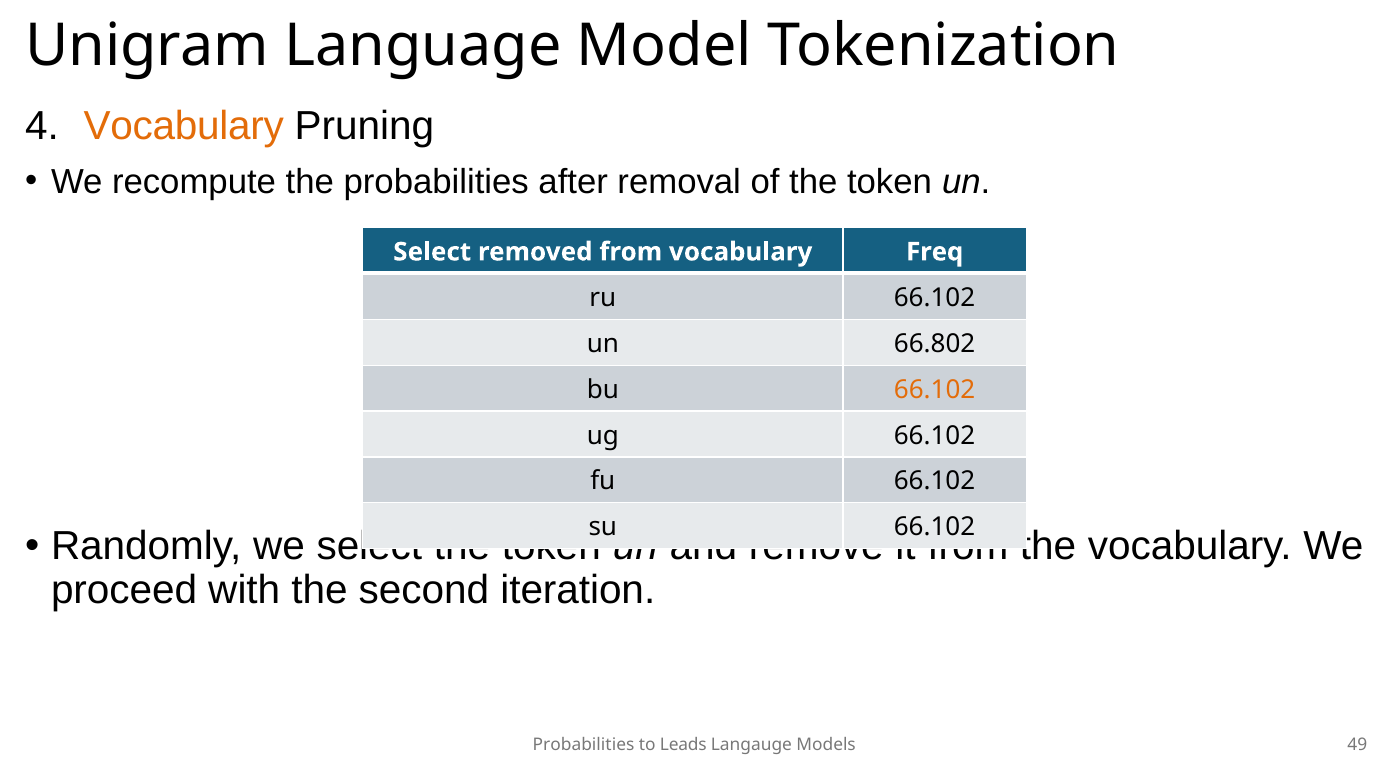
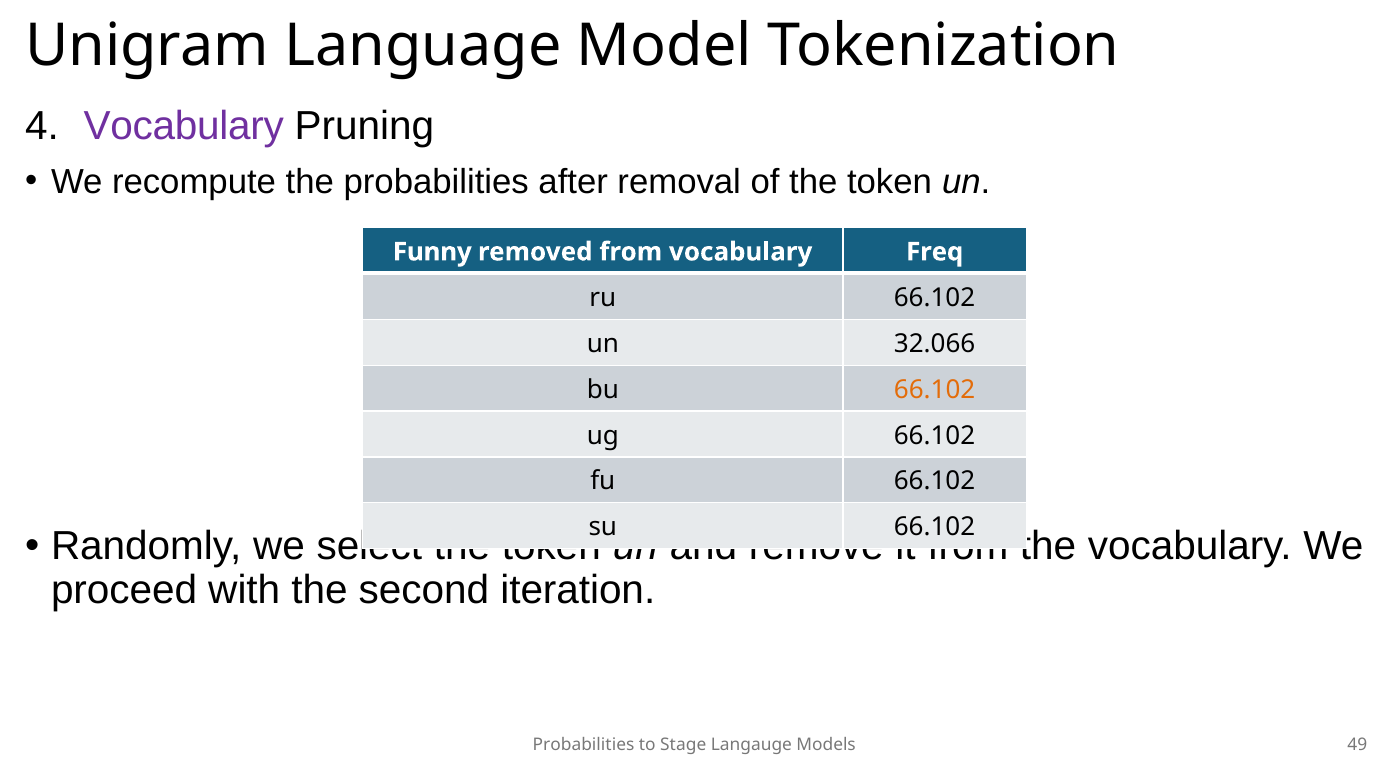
Vocabulary colour: orange -> purple (184, 127)
Select: Select -> Funny (432, 252)
66.802: 66.802 -> 32.066 (935, 344)
Leads: Leads -> Stage (683, 745)
